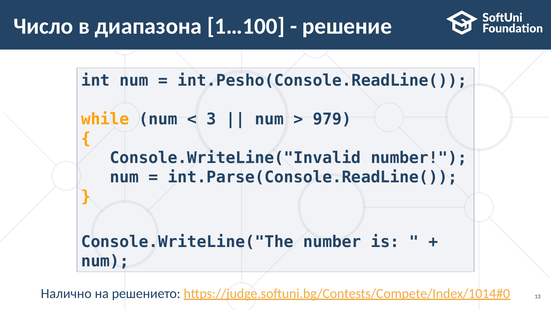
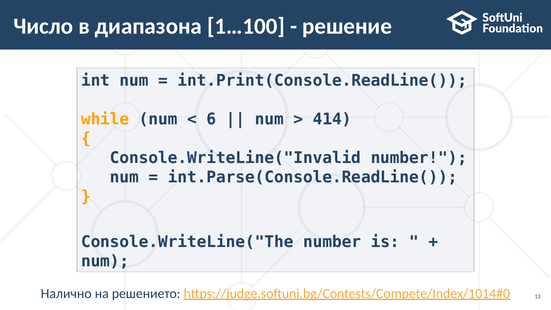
int.Pesho(Console.ReadLine(: int.Pesho(Console.ReadLine( -> int.Print(Console.ReadLine( (322, 81)
3: 3 -> 6 (211, 119)
979: 979 -> 414 (332, 119)
